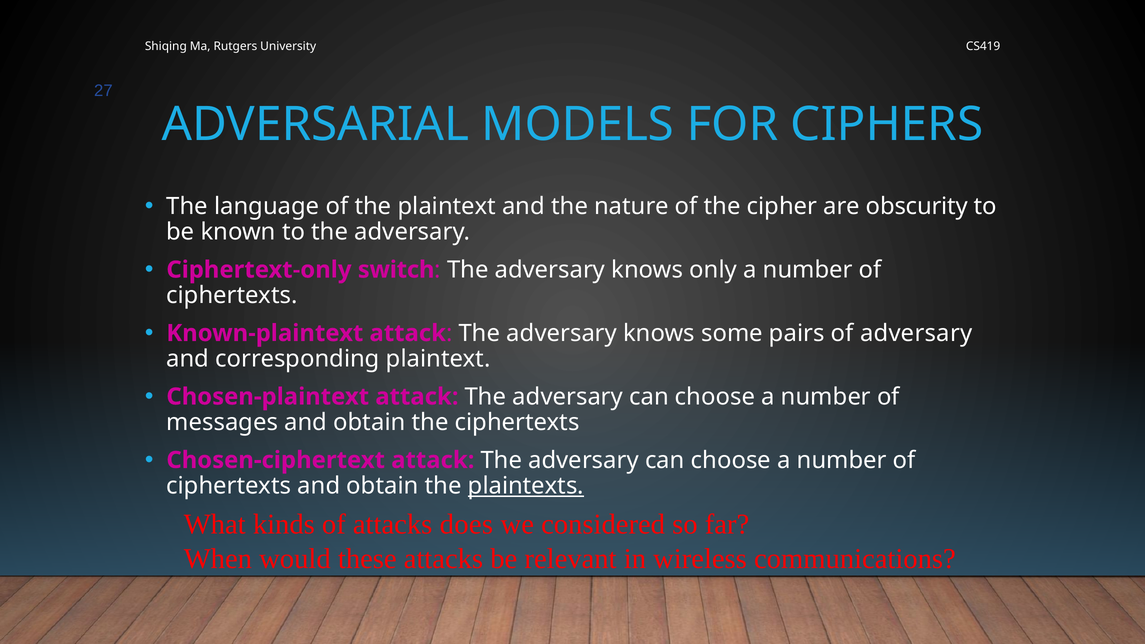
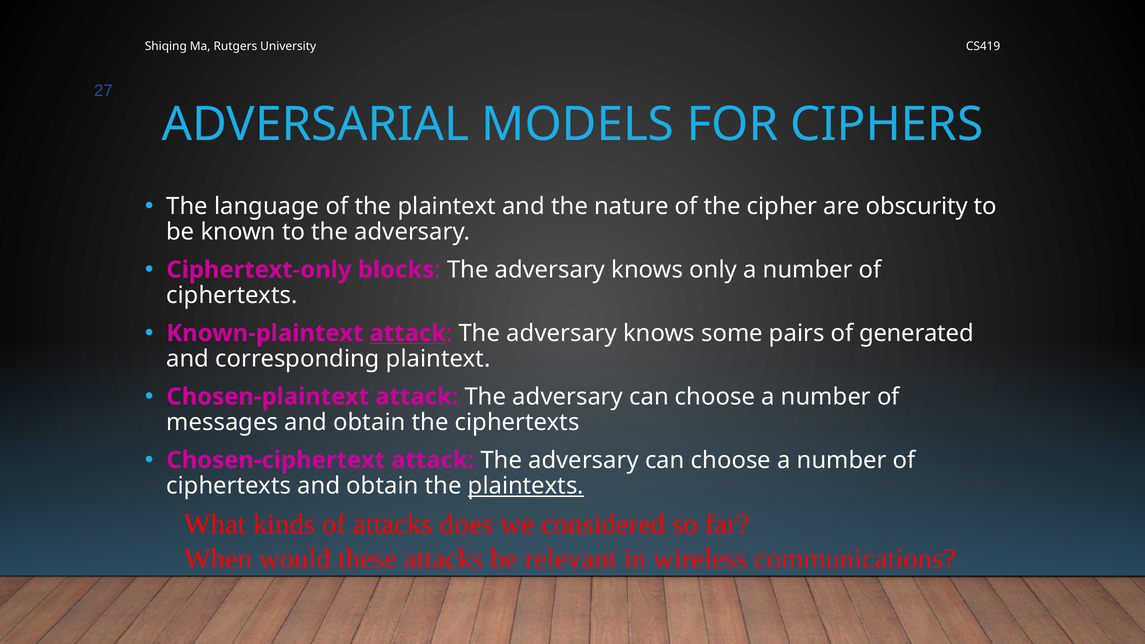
switch: switch -> blocks (396, 270)
attack underline: none -> present (408, 333)
of adversary: adversary -> generated (916, 333)
